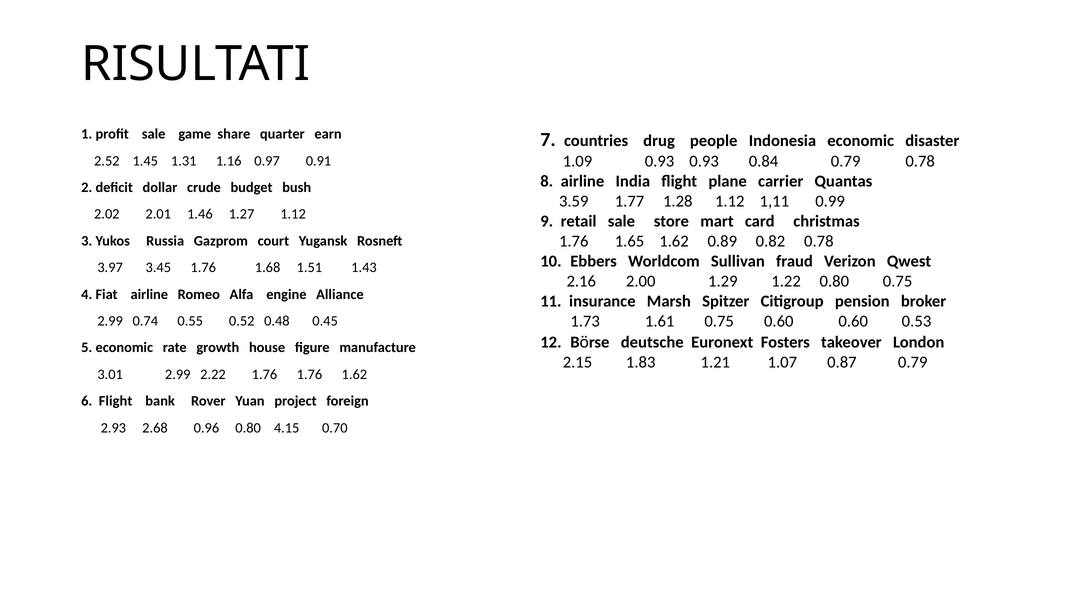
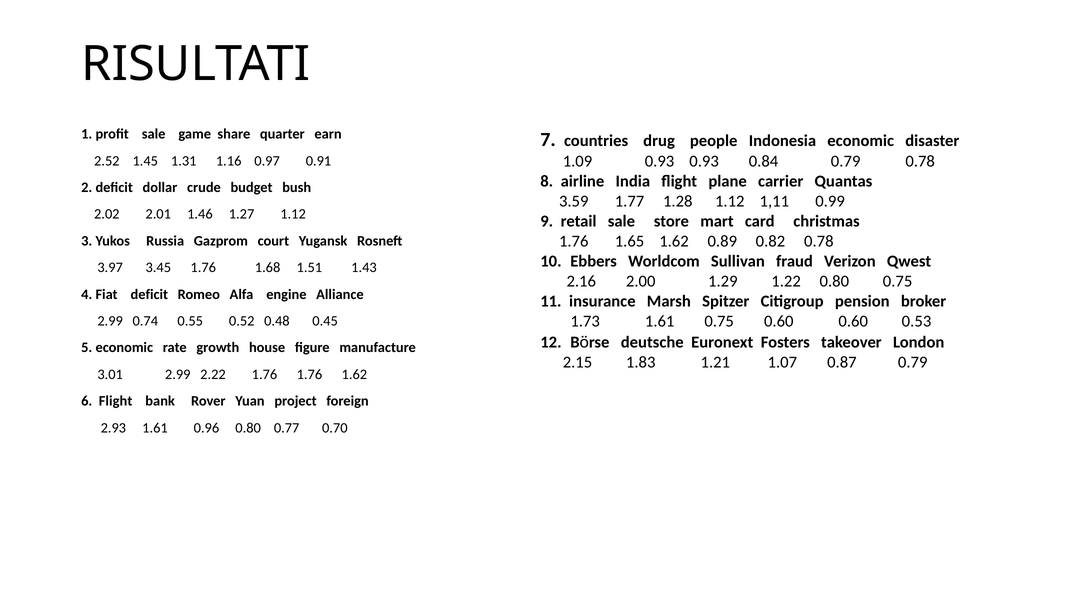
Fiat airline: airline -> deficit (149, 294)
2.93 2.68: 2.68 -> 1.61 (155, 428)
4.15: 4.15 -> 0.77 (287, 428)
